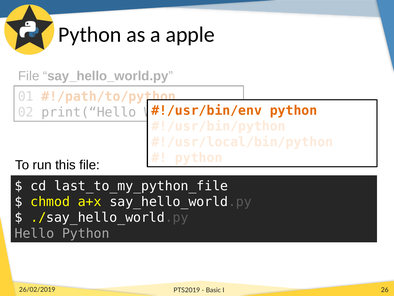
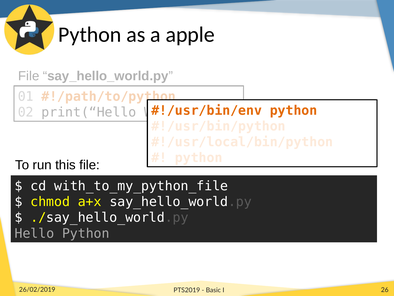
last_to_my_python_file: last_to_my_python_file -> with_to_my_python_file (141, 186)
